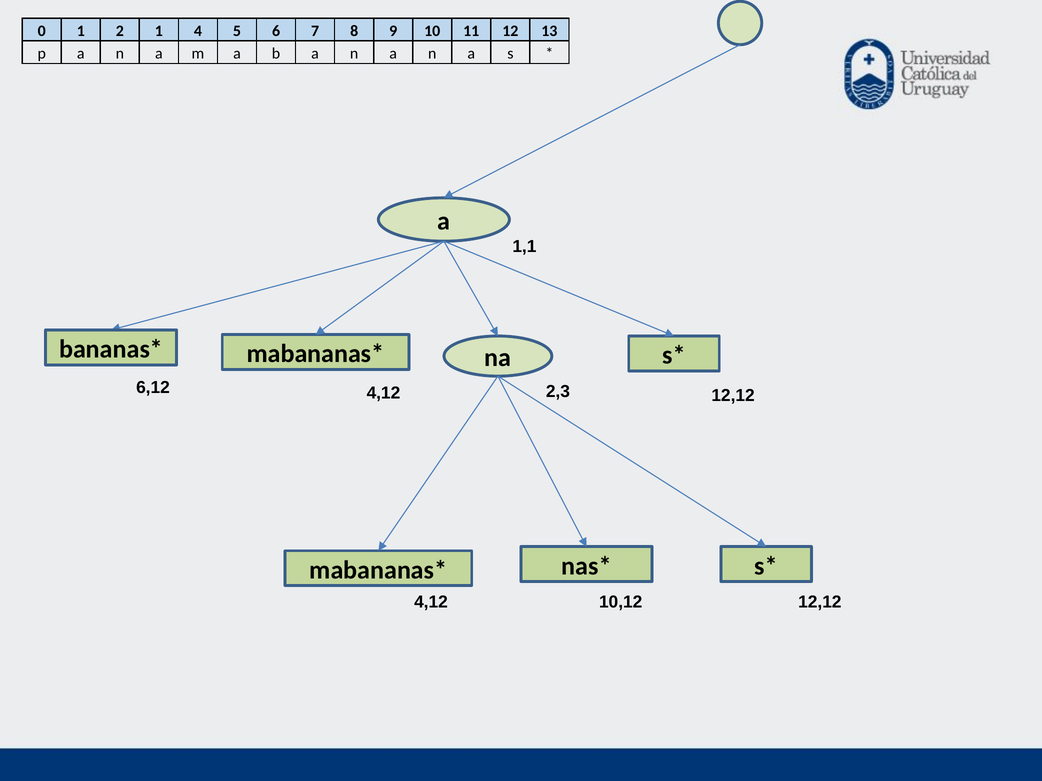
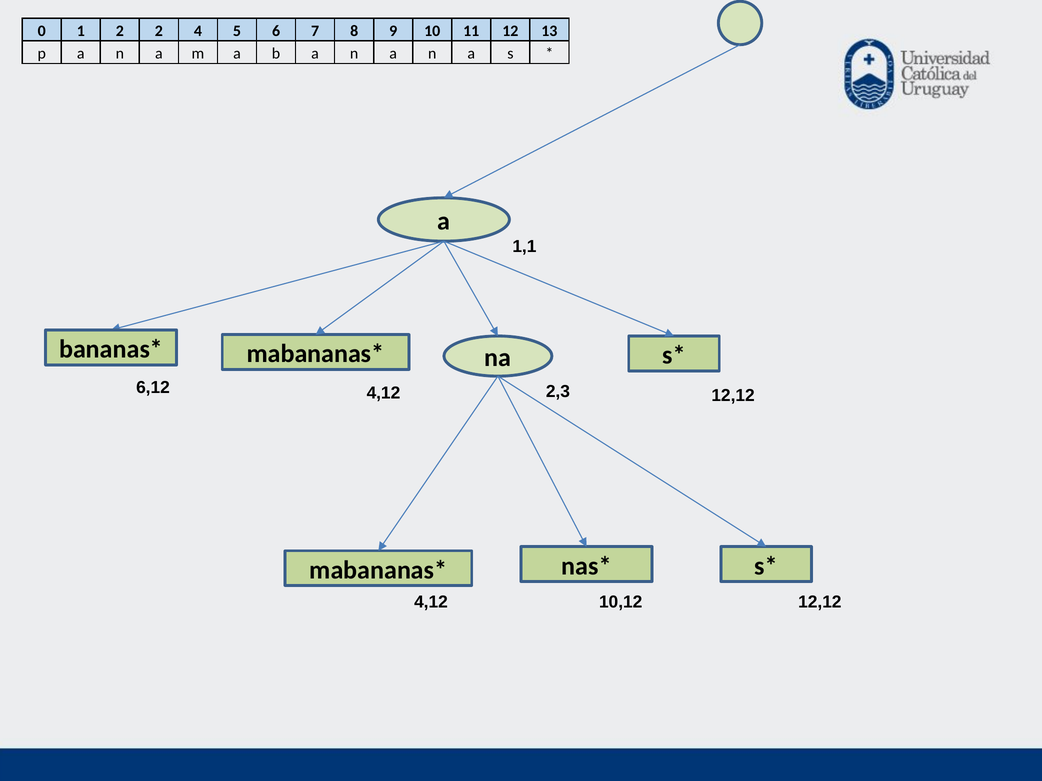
2 1: 1 -> 2 (159, 31)
